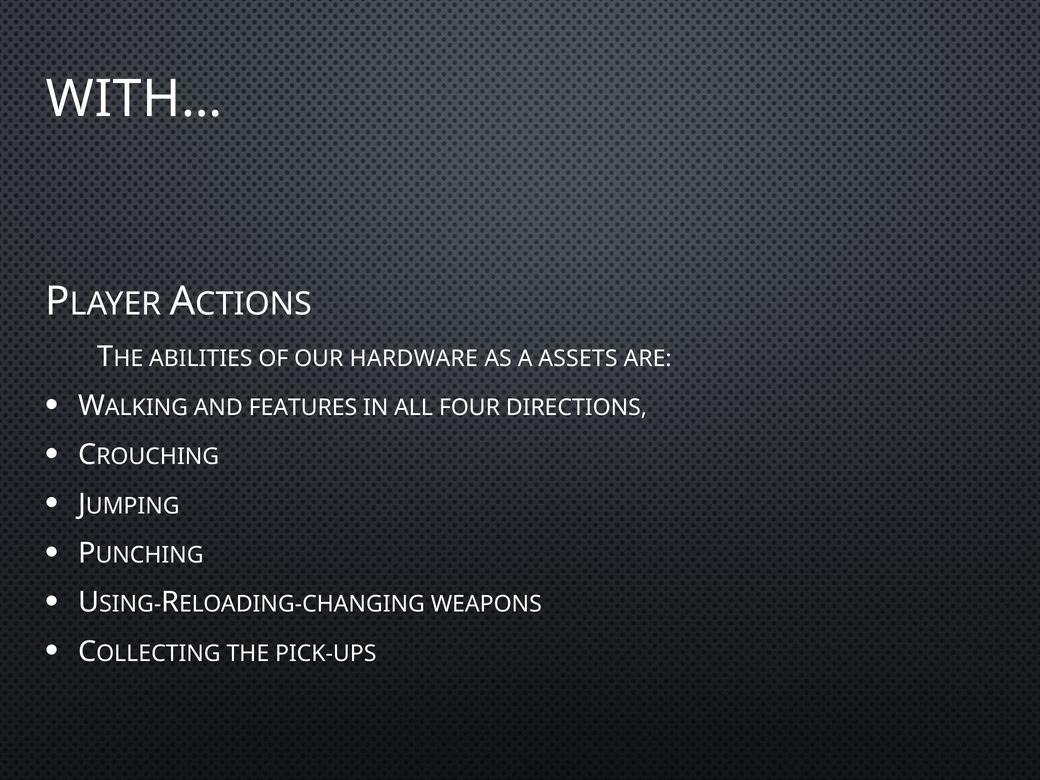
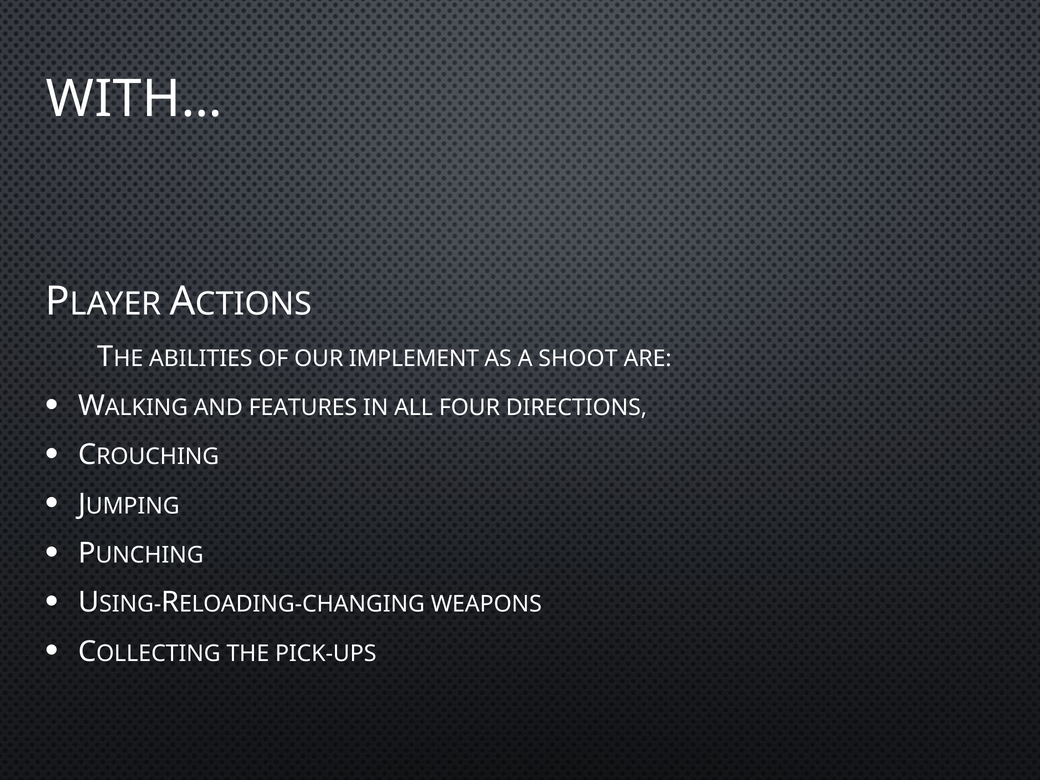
HARDWARE: HARDWARE -> IMPLEMENT (414, 358)
ASSETS: ASSETS -> SHOOT (578, 358)
